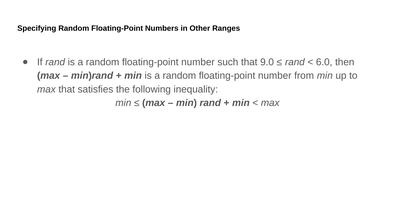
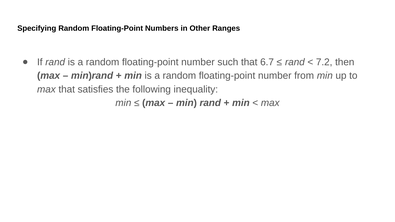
9.0: 9.0 -> 6.7 (267, 62)
6.0: 6.0 -> 7.2 (324, 62)
